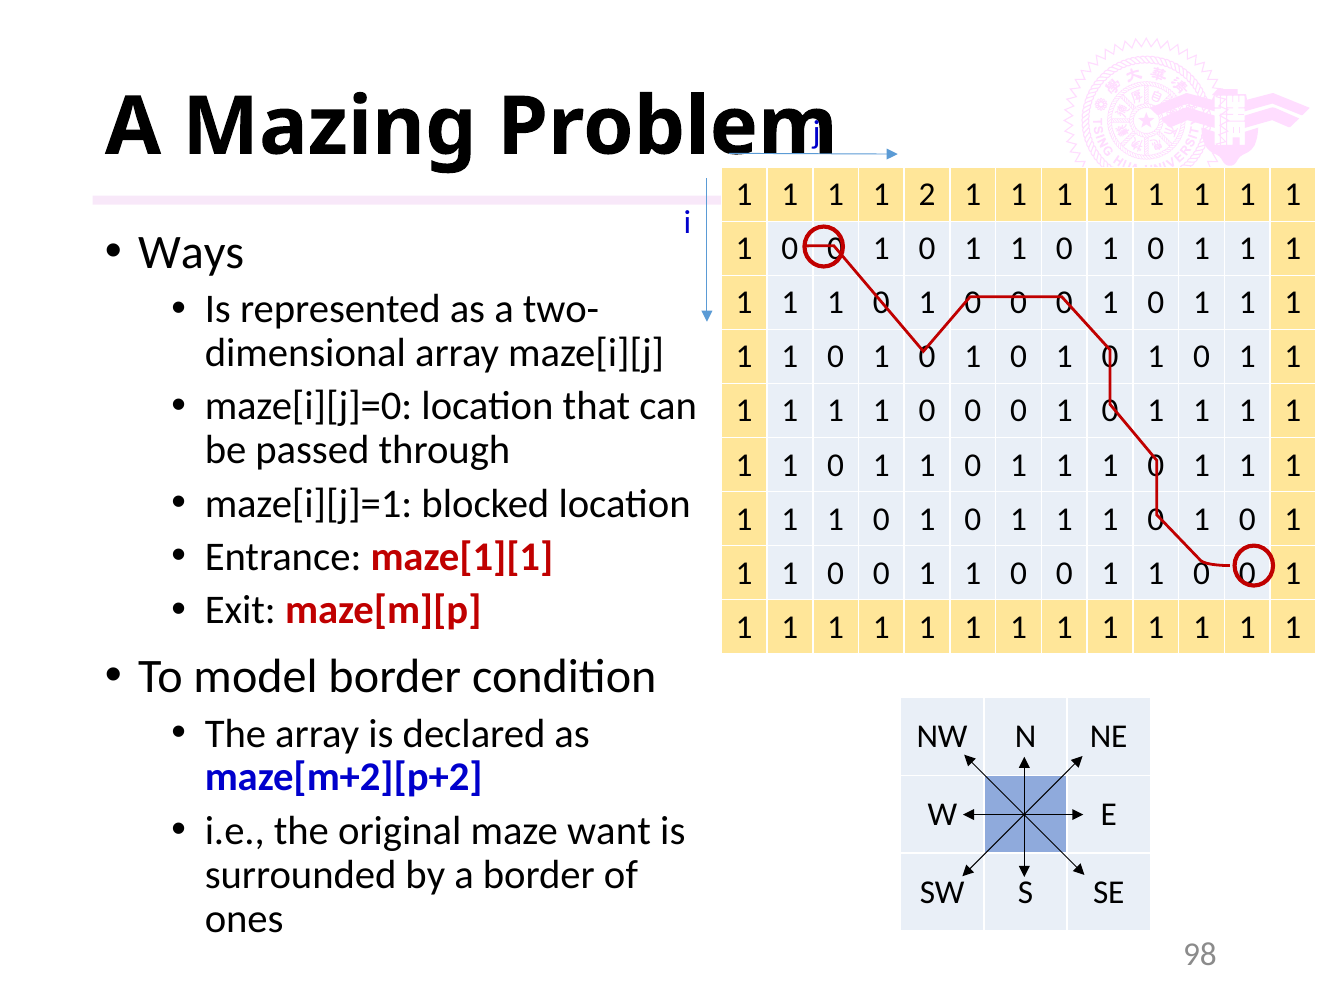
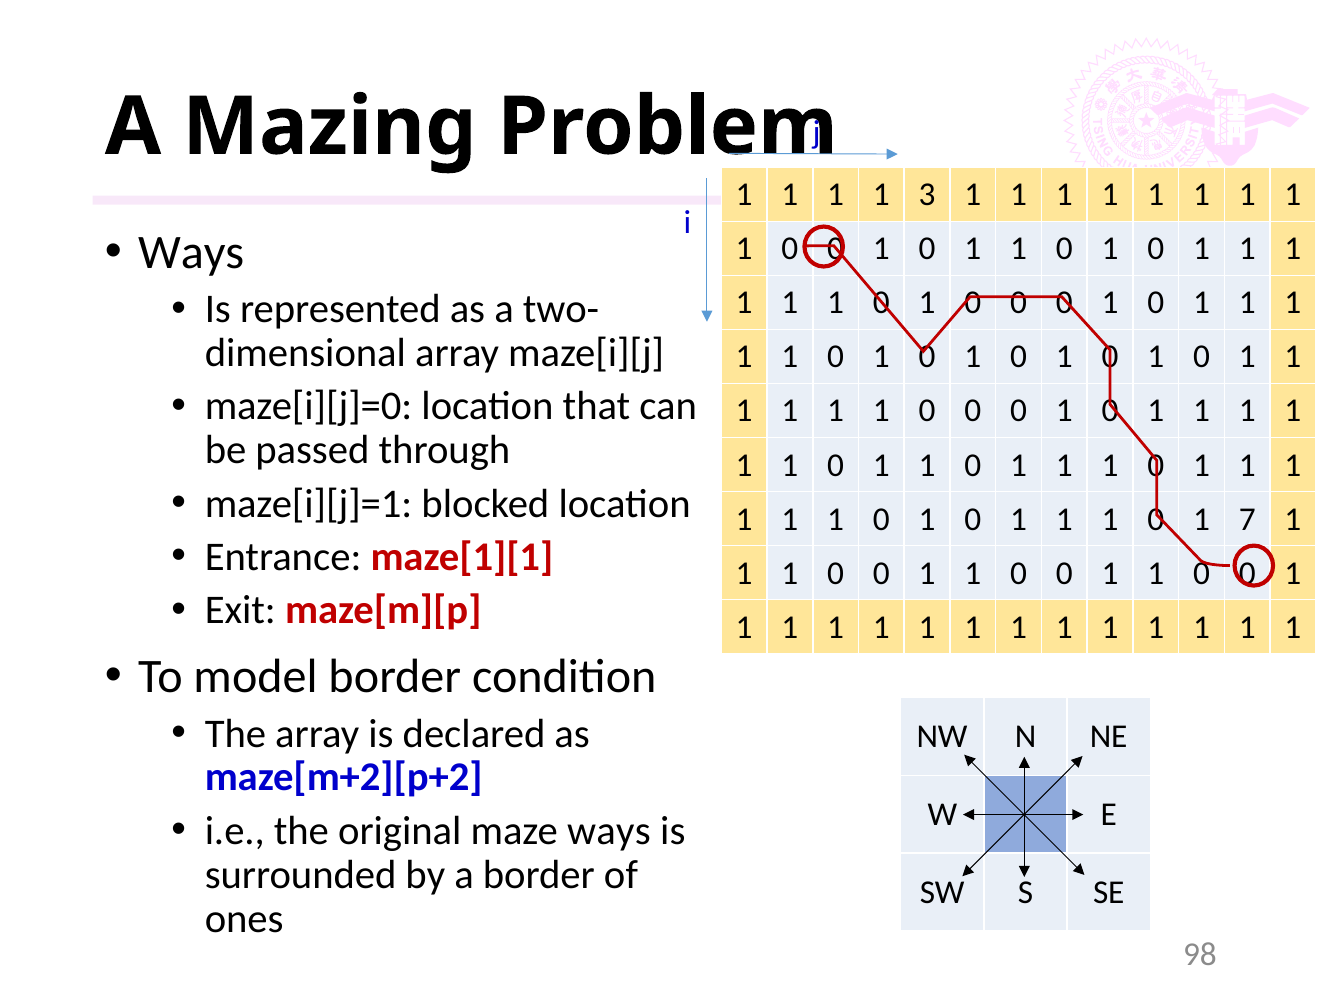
2: 2 -> 3 (927, 195)
0: 0 -> 7 (1247, 519)
maze want: want -> ways (609, 831)
